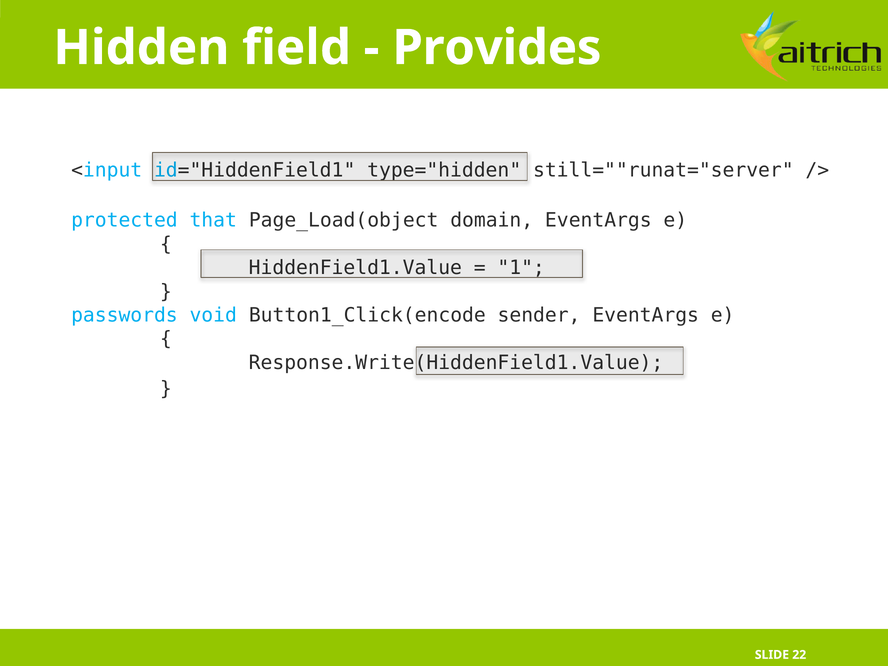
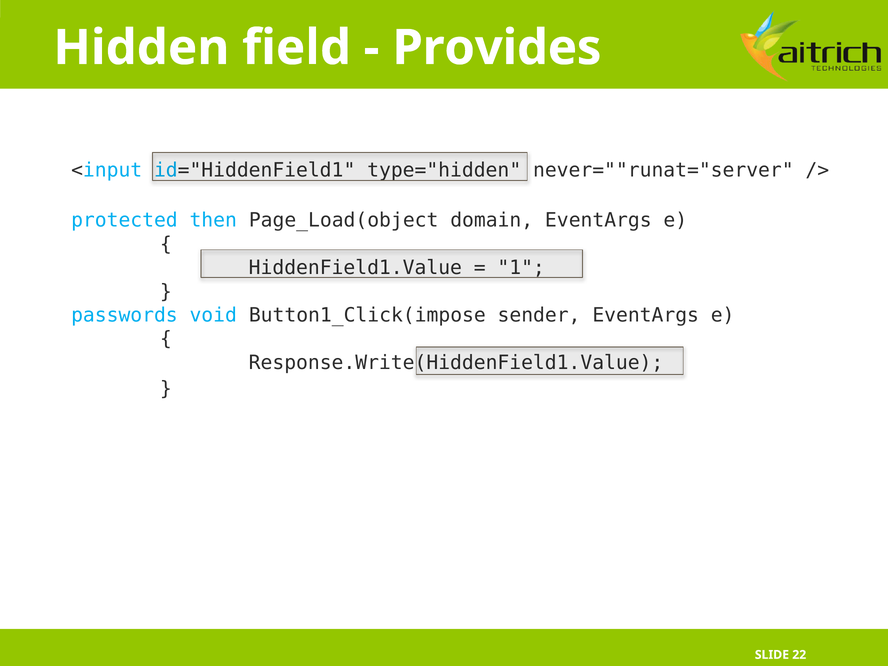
still=""runat="server: still=""runat="server -> never=""runat="server (663, 170)
that: that -> then (213, 220)
Button1_Click(encode: Button1_Click(encode -> Button1_Click(impose (367, 315)
